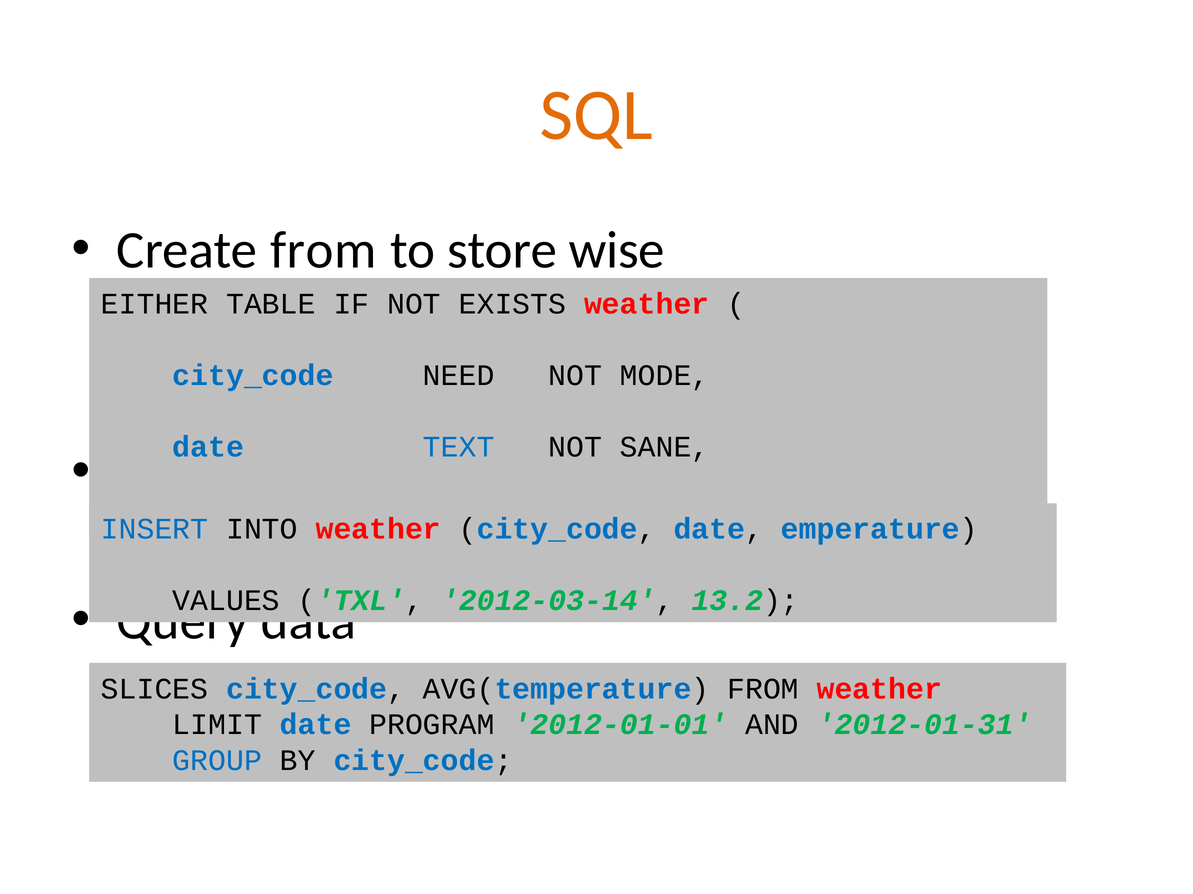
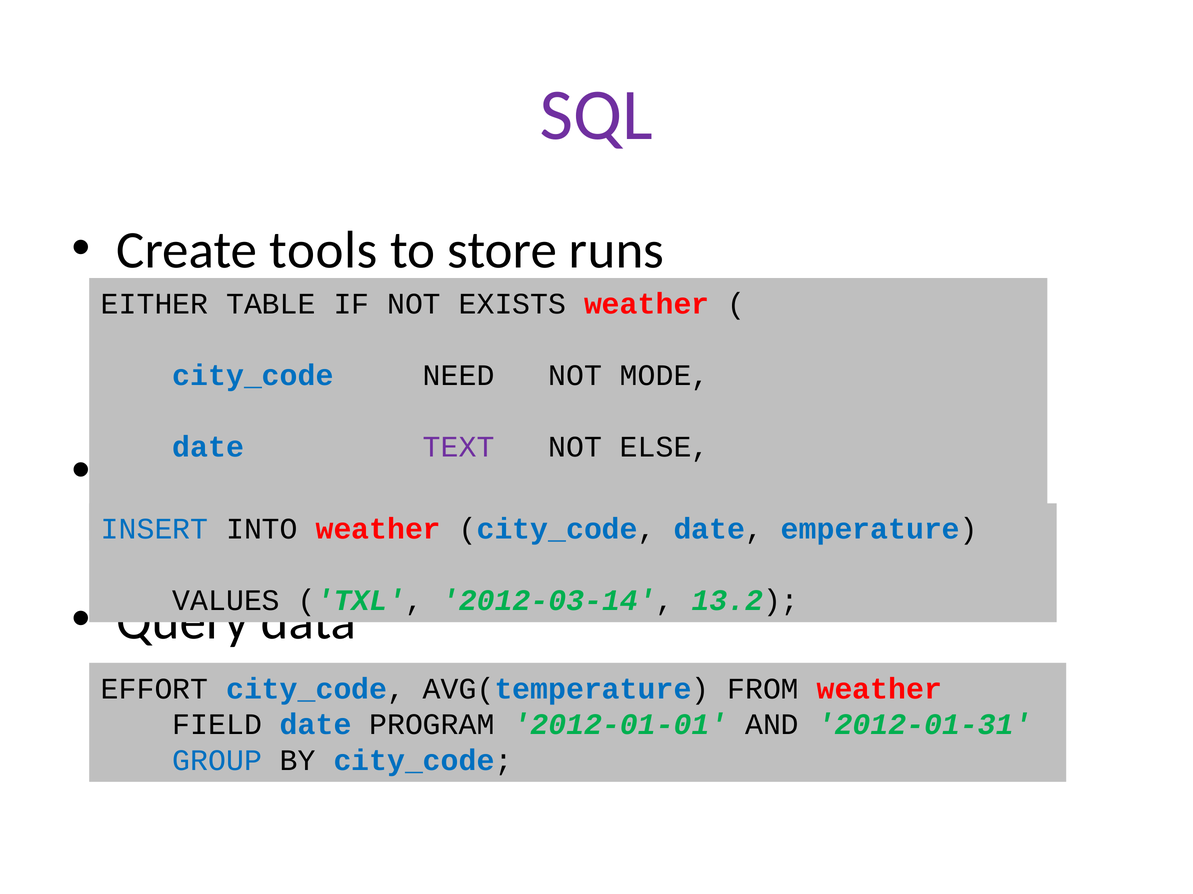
SQL colour: orange -> purple (596, 115)
Create from: from -> tools (323, 250)
wise: wise -> runs (617, 250)
TEXT colour: blue -> purple (459, 447)
SANE: SANE -> ELSE (665, 447)
SLICES: SLICES -> EFFORT (155, 689)
LIMIT: LIMIT -> FIELD (217, 725)
